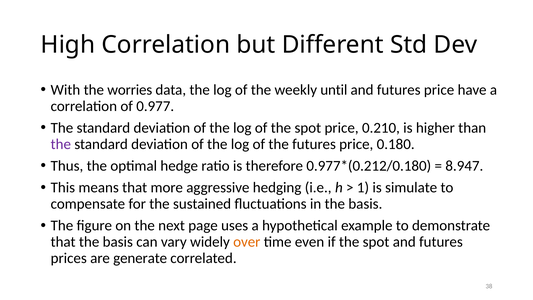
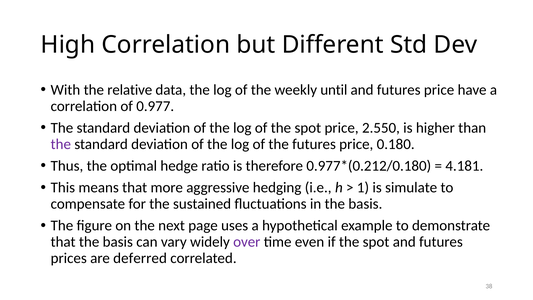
worries: worries -> relative (130, 90)
0.210: 0.210 -> 2.550 (381, 128)
8.947: 8.947 -> 4.181 (464, 166)
over colour: orange -> purple (247, 242)
generate: generate -> deferred (140, 258)
